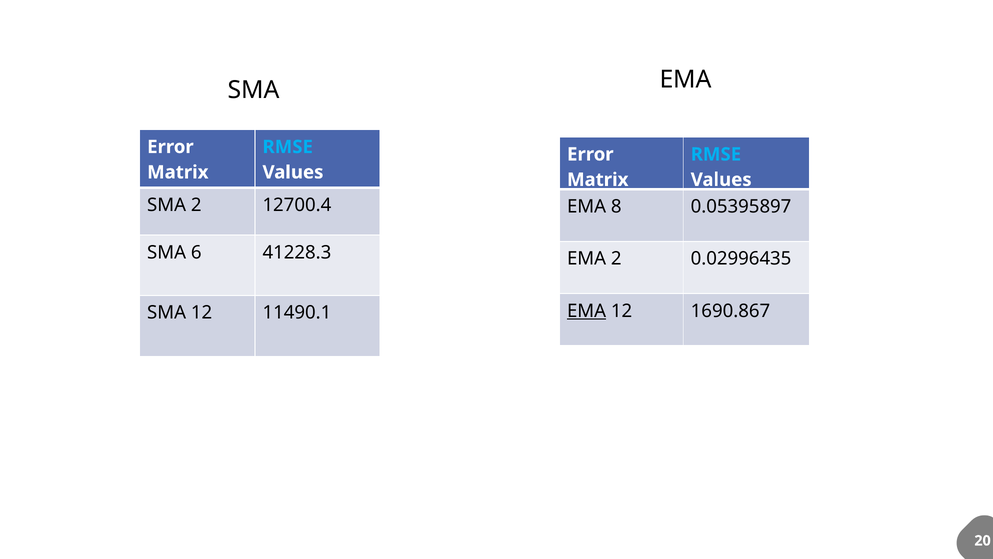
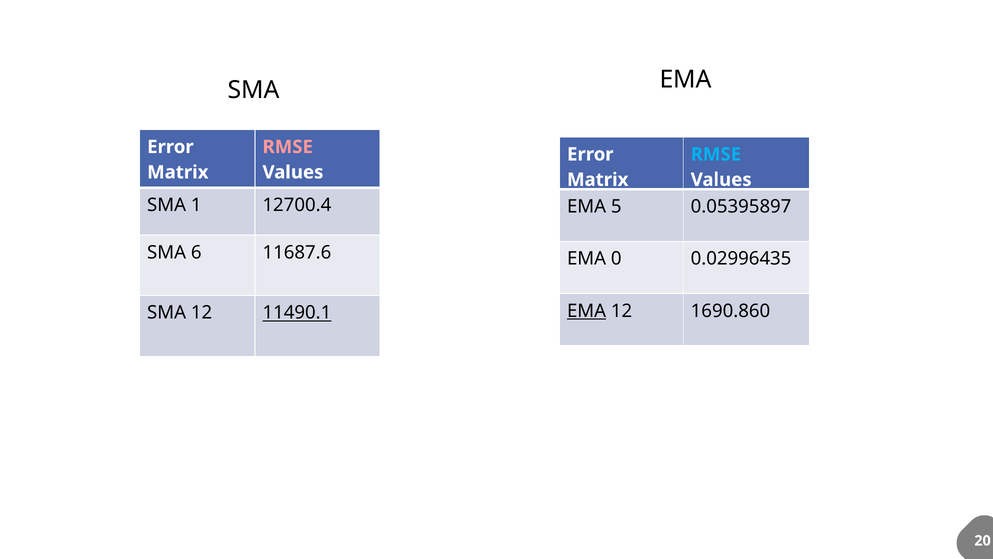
RMSE colour: light blue -> pink (288, 147)
SMA 2: 2 -> 1 (196, 205)
8: 8 -> 5 (616, 206)
41228.3: 41228.3 -> 11687.6 (297, 252)
EMA 2: 2 -> 0 (616, 259)
1690.867: 1690.867 -> 1690.860 (730, 311)
11490.1 underline: none -> present (297, 313)
